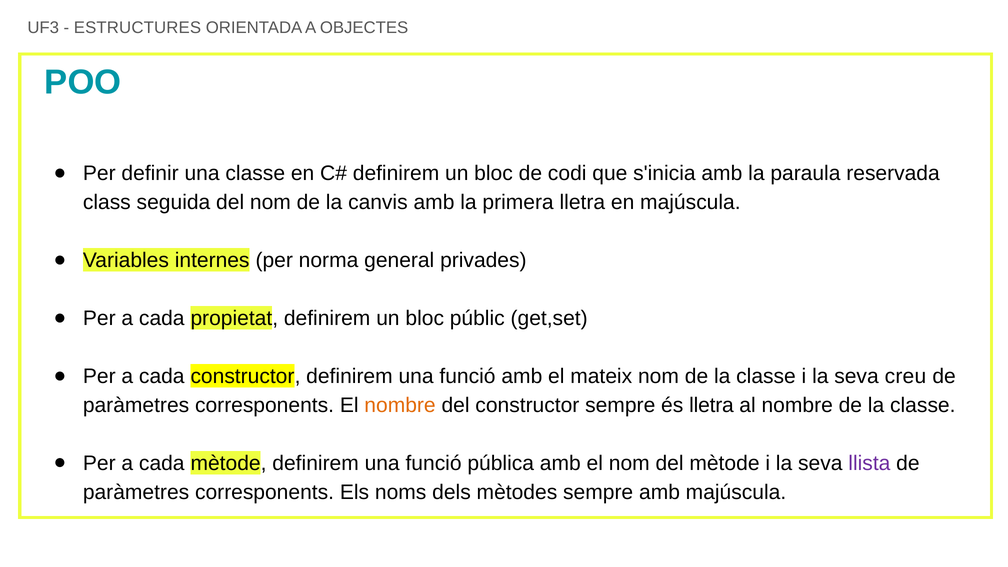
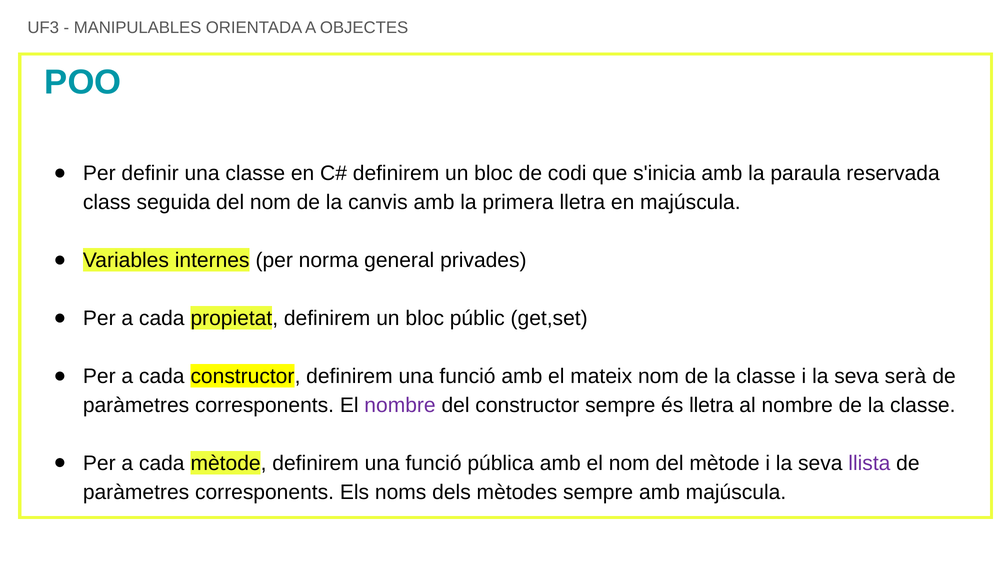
ESTRUCTURES: ESTRUCTURES -> MANIPULABLES (138, 28)
creu: creu -> serà (905, 376)
nombre colour: orange -> purple (400, 405)
